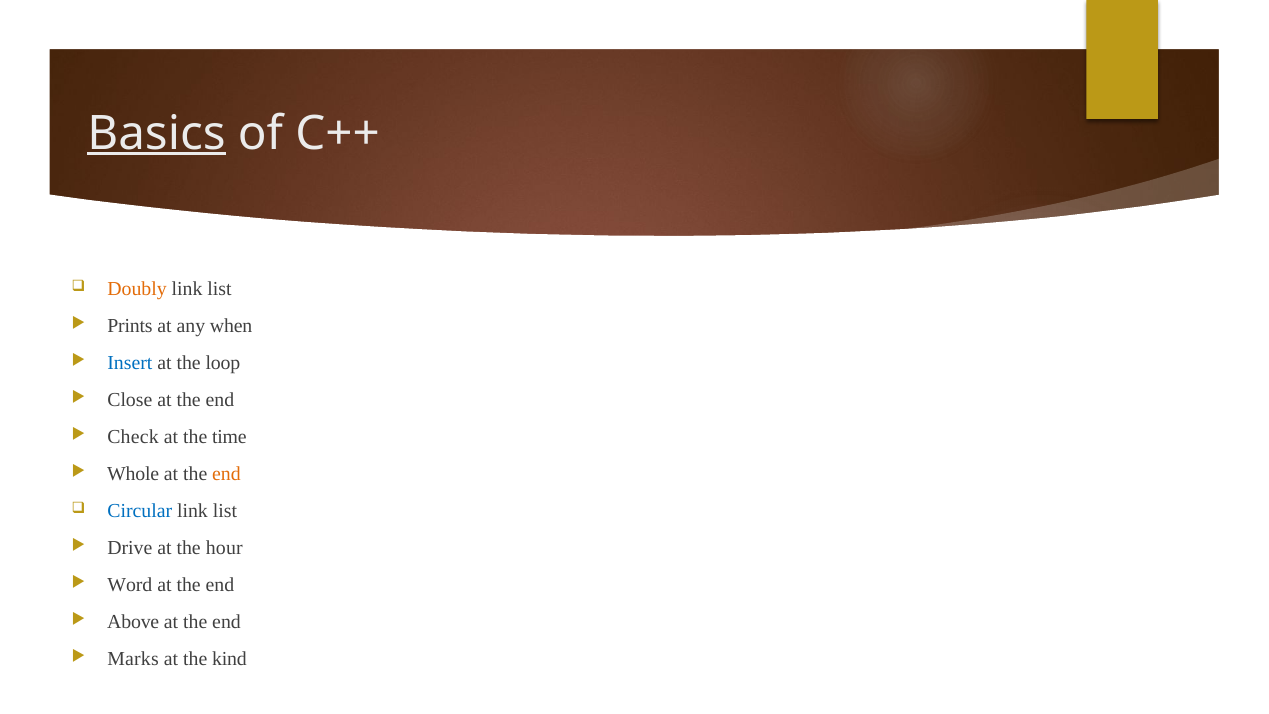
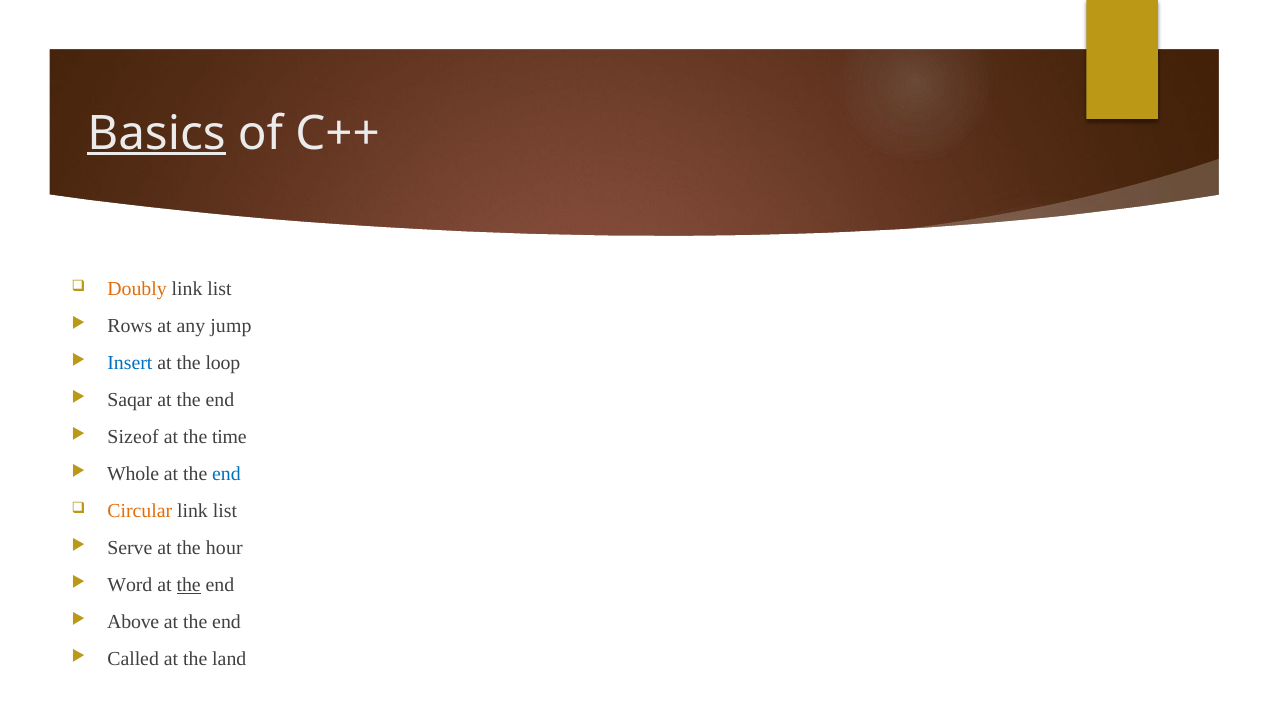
Prints: Prints -> Rows (130, 326)
when: when -> jump (231, 326)
Close: Close -> Saqar (130, 400)
Check: Check -> Sizeof (133, 437)
end colour: orange -> blue (227, 474)
Circular colour: blue -> orange (140, 511)
Drive: Drive -> Serve (130, 548)
the underline: none -> present (189, 585)
Marks: Marks -> Called (133, 659)
kind: kind -> land (229, 659)
